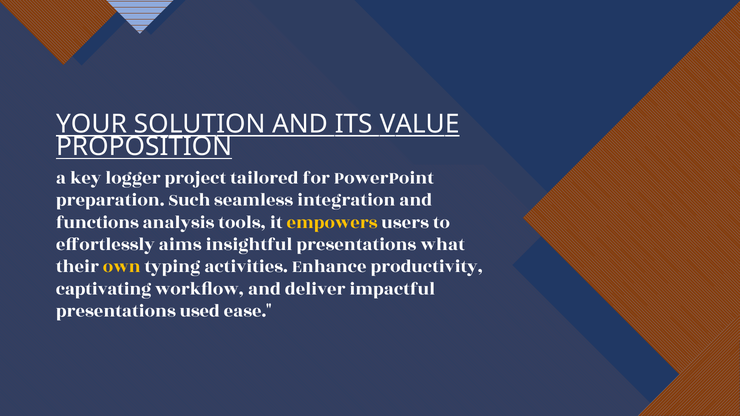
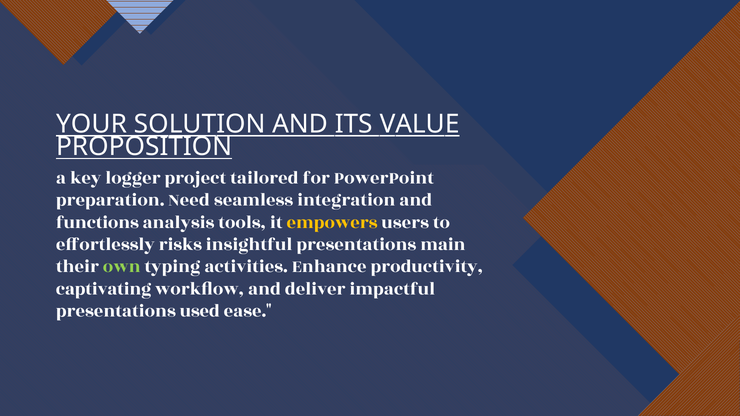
Such: Such -> Need (189, 200)
aims: aims -> risks (180, 244)
what: what -> main (443, 244)
own colour: yellow -> light green (122, 267)
